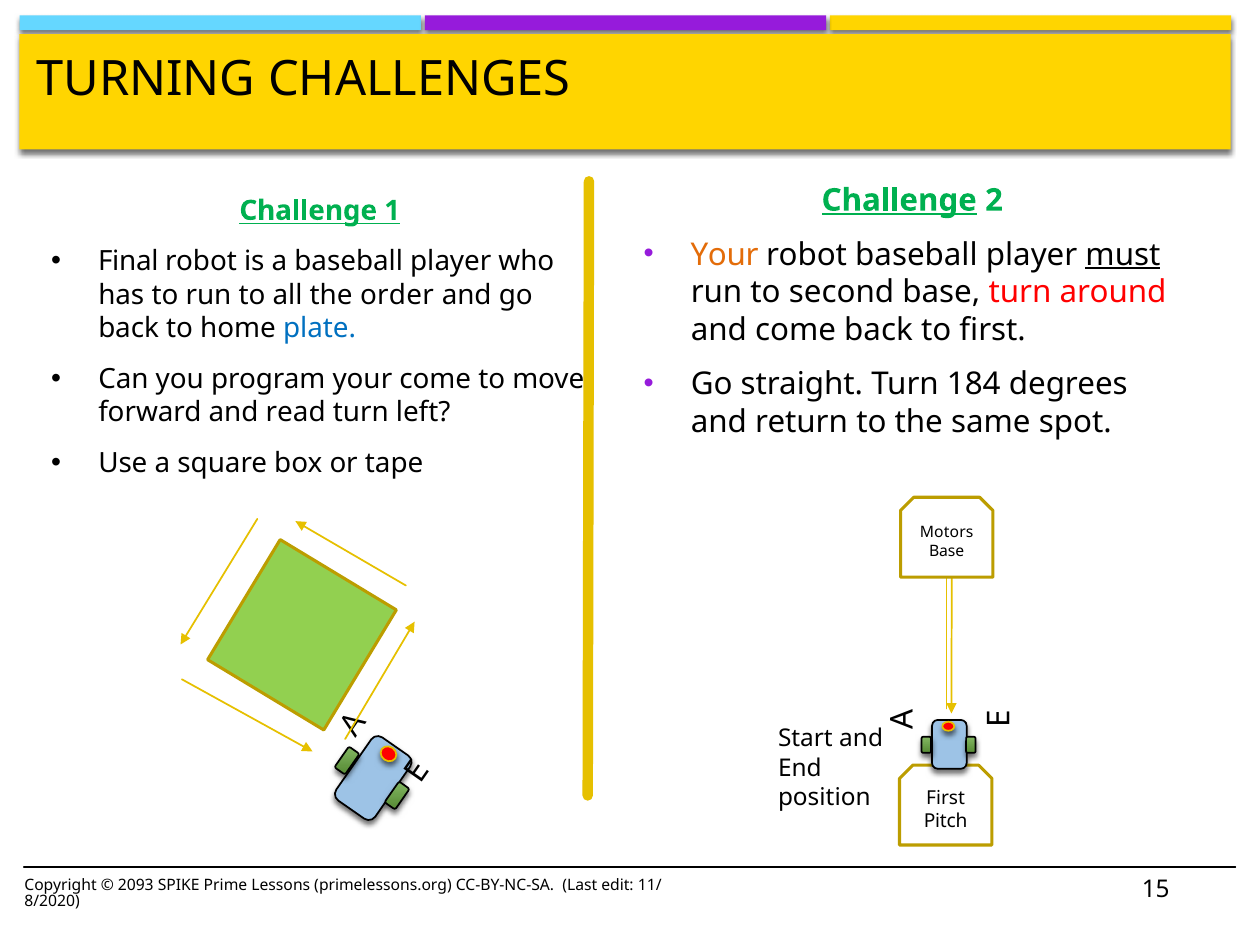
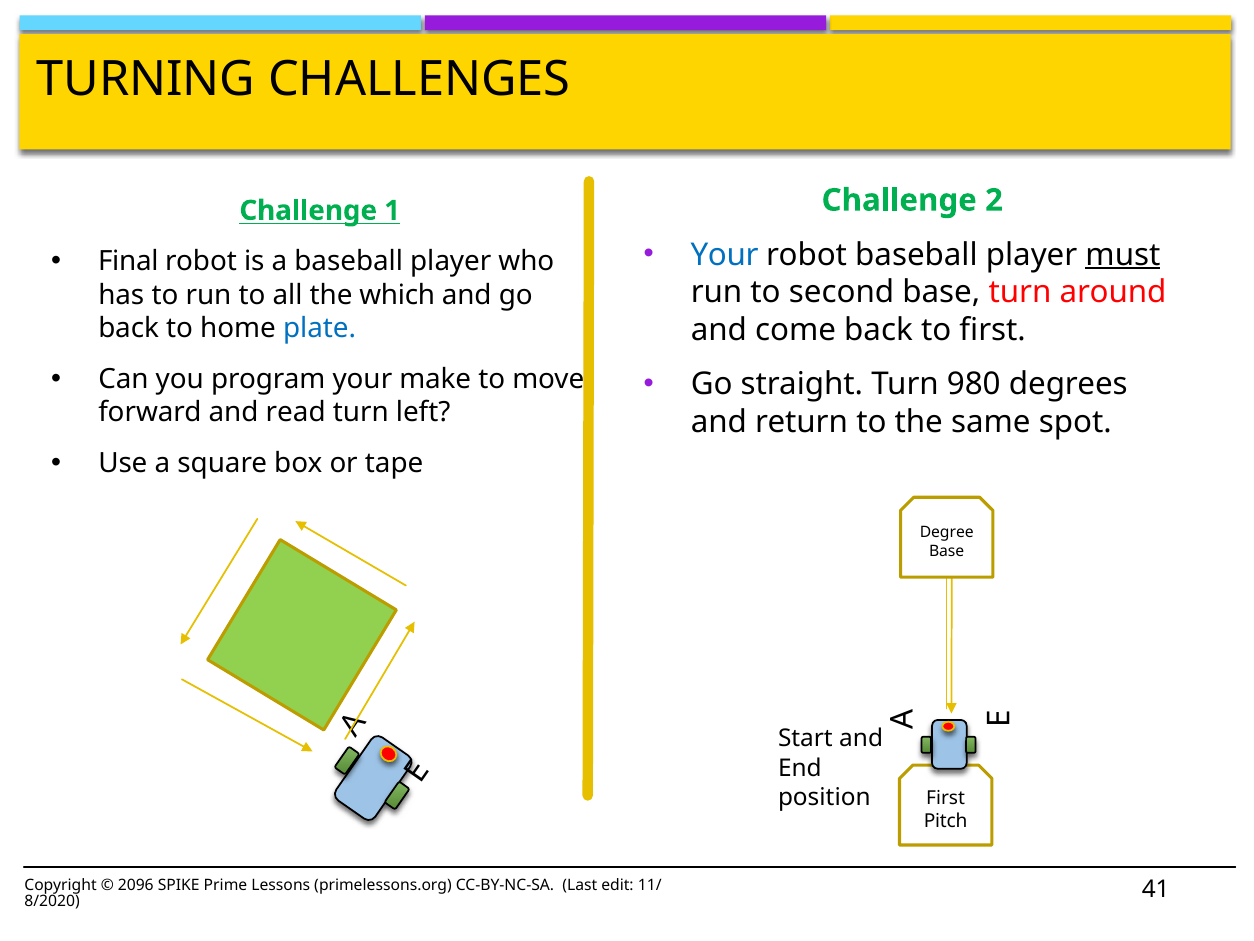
Challenge underline: present -> none (899, 200)
Your colour: orange -> blue (725, 255)
order: order -> which (397, 295)
your come: come -> make (435, 379)
184: 184 -> 980 (974, 384)
Motors: Motors -> Degree (947, 532)
2093: 2093 -> 2096 (136, 885)
15: 15 -> 41 (1156, 889)
